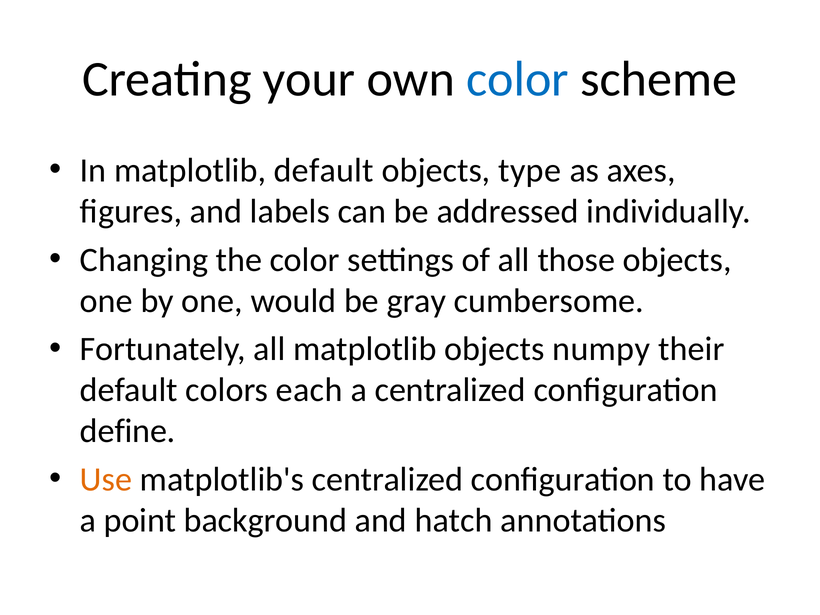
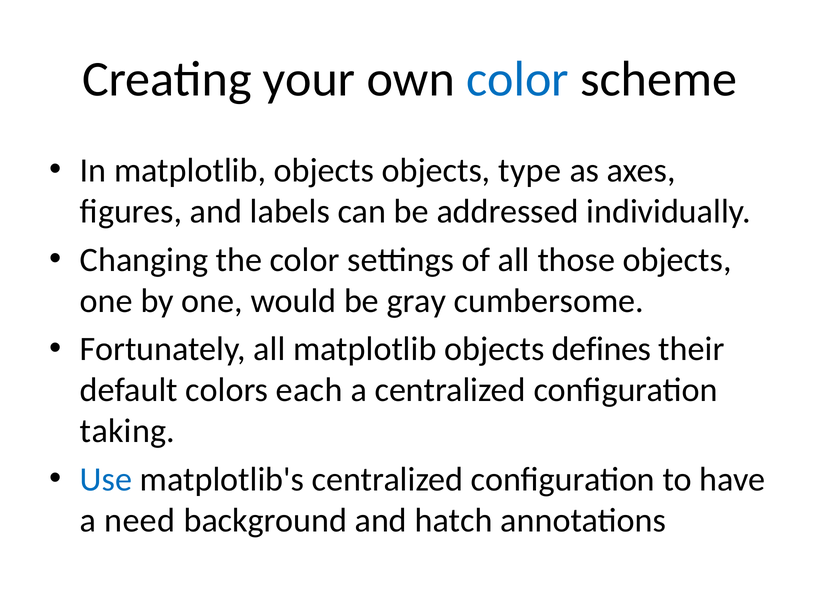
In matplotlib default: default -> objects (324, 170)
numpy: numpy -> defines (602, 349)
define: define -> taking (128, 431)
Use colour: orange -> blue (106, 479)
point: point -> need (140, 520)
